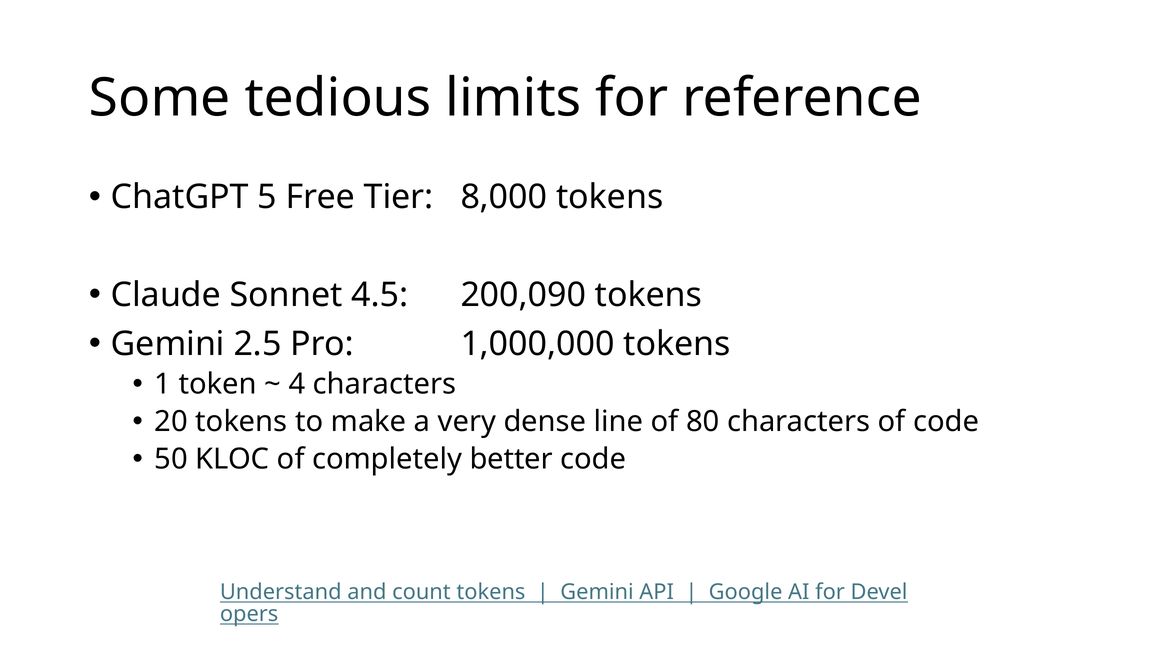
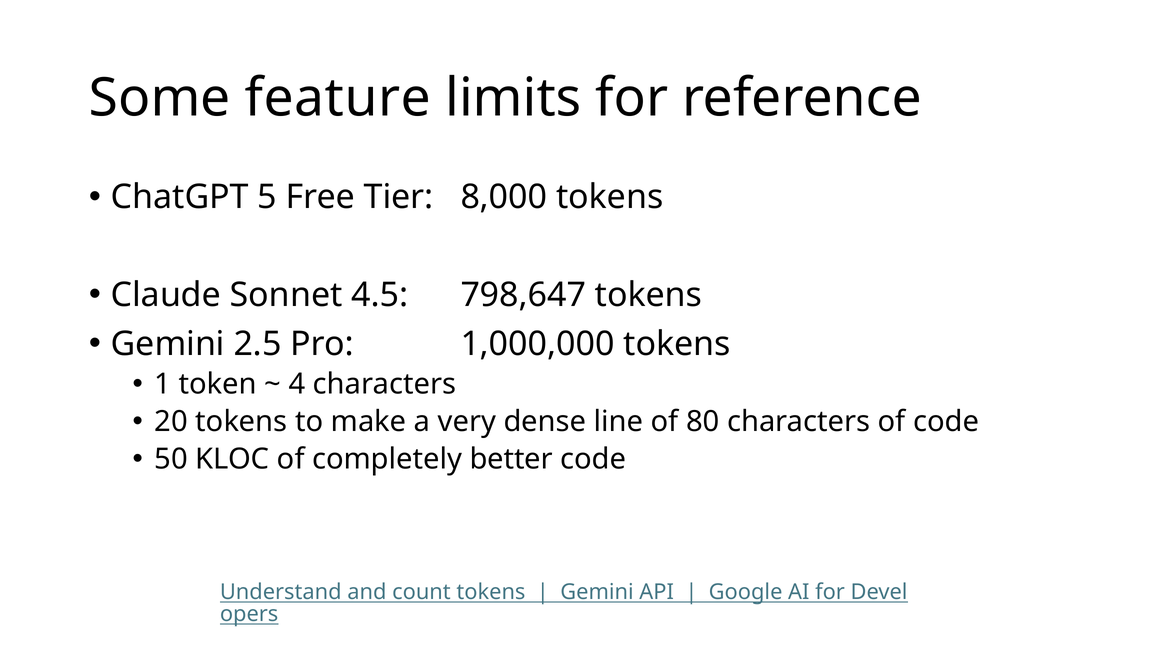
tedious: tedious -> feature (338, 98)
200,090: 200,090 -> 798,647 (523, 295)
